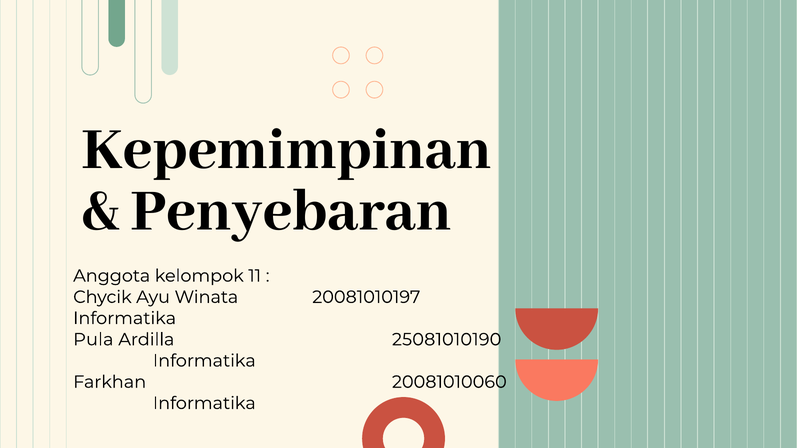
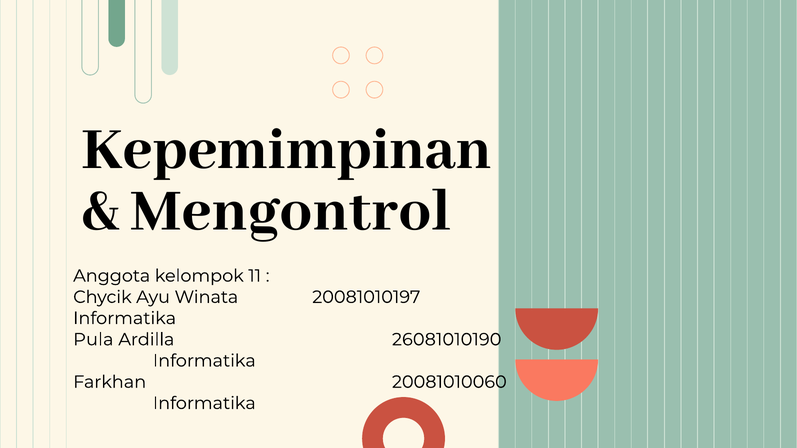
Penyebaran: Penyebaran -> Mengontrol (291, 209)
25081010190: 25081010190 -> 26081010190 (447, 340)
